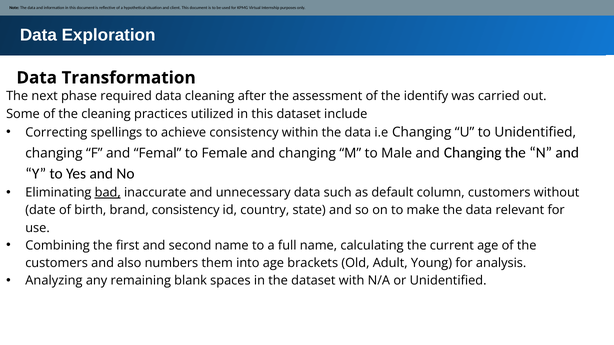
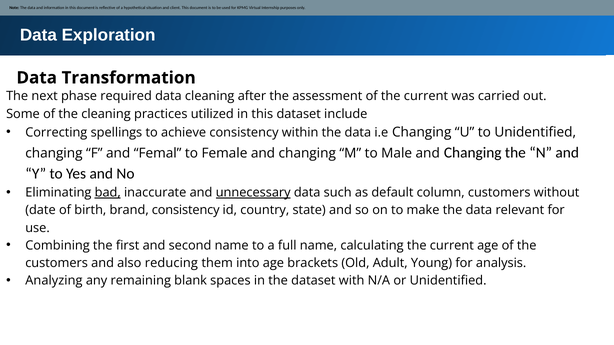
of the identify: identify -> current (426, 96)
unnecessary underline: none -> present (253, 193)
numbers: numbers -> reducing (171, 263)
